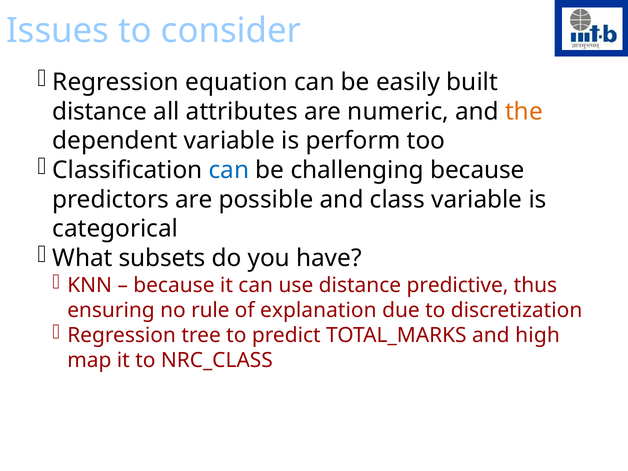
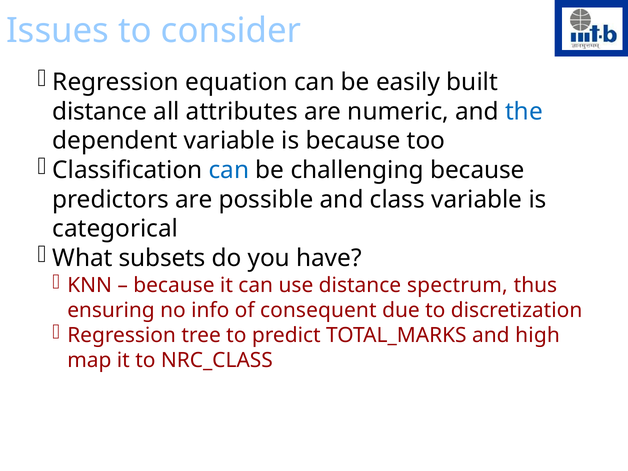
the colour: orange -> blue (524, 112)
is perform: perform -> because (353, 141)
predictive: predictive -> spectrum (457, 285)
rule: rule -> info (210, 310)
explanation: explanation -> consequent (318, 310)
